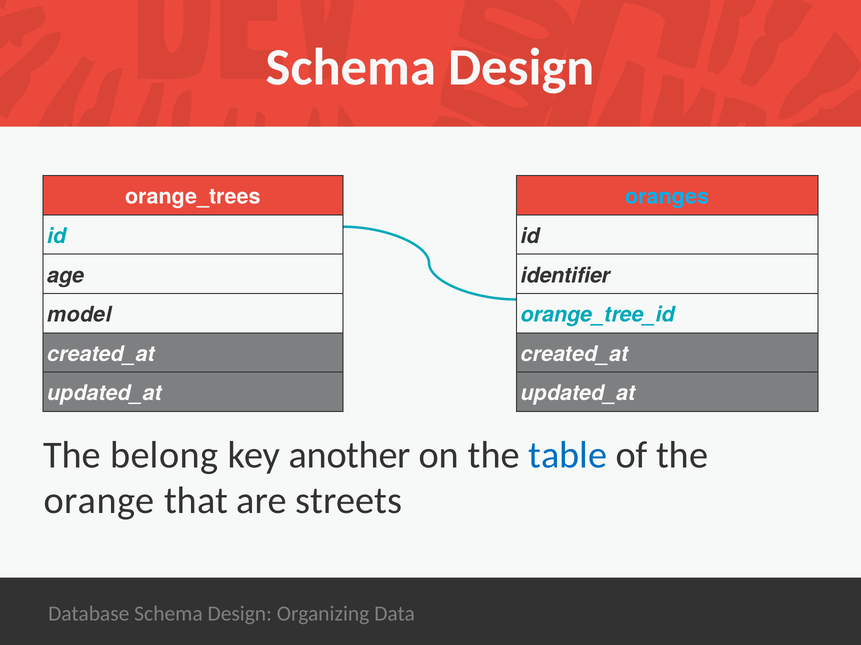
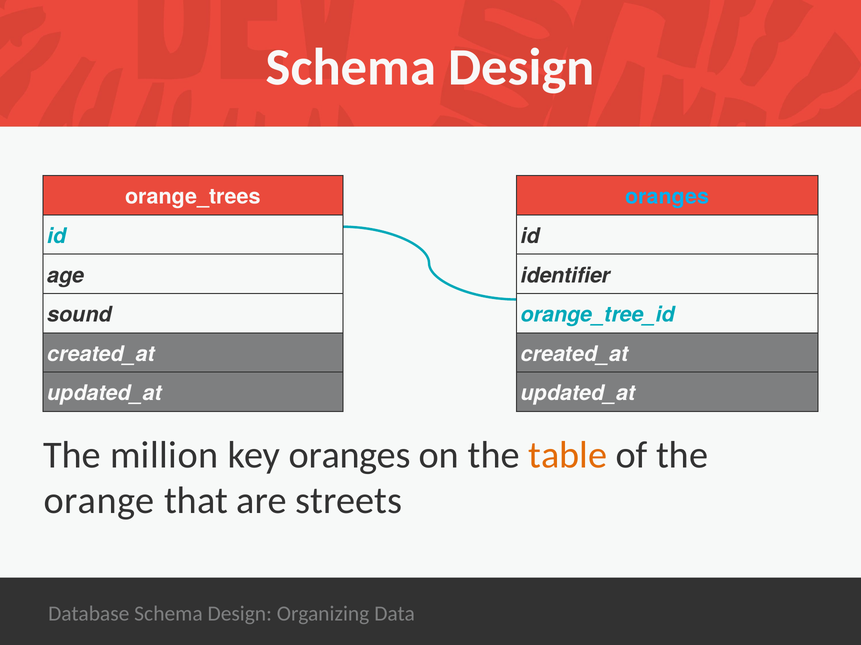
model: model -> sound (80, 315)
belong: belong -> million (164, 455)
key another: another -> oranges (350, 455)
table colour: blue -> orange (568, 455)
